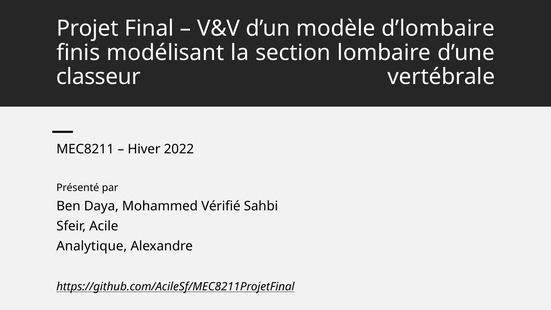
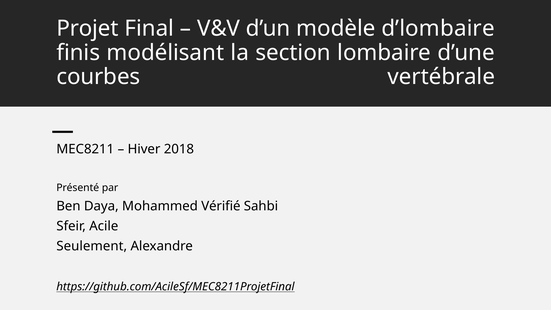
classeur: classeur -> courbes (98, 77)
2022: 2022 -> 2018 (179, 149)
Analytique: Analytique -> Seulement (92, 246)
